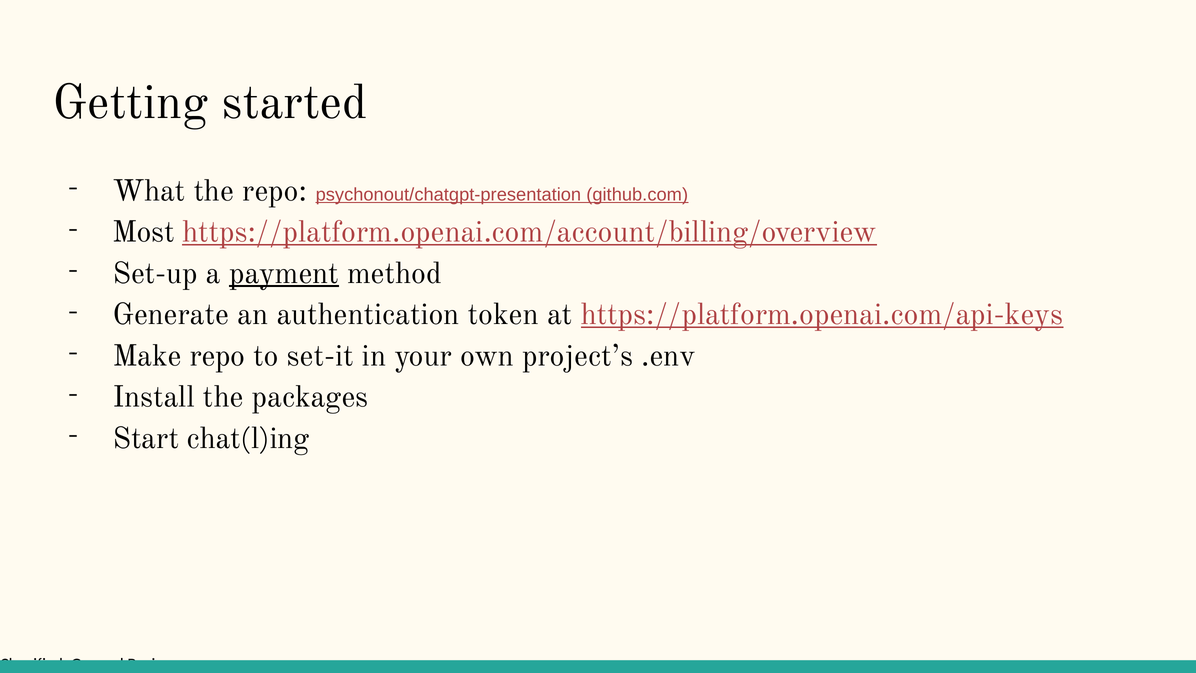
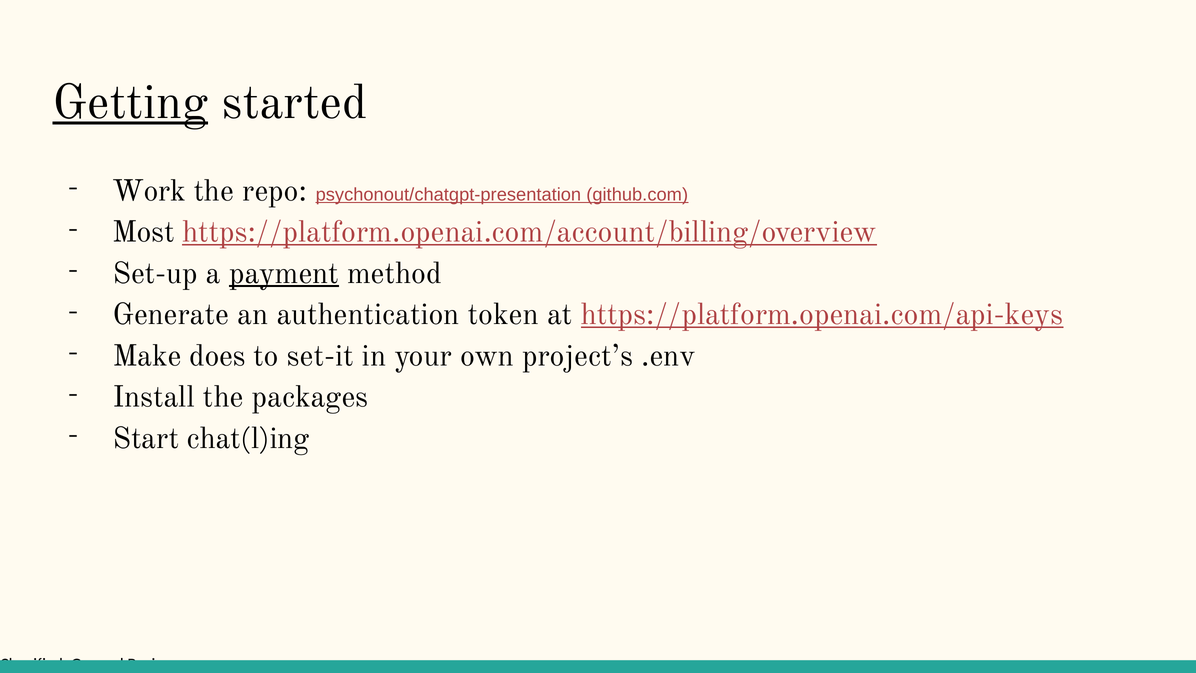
Getting underline: none -> present (130, 102)
What: What -> Work (149, 191)
Make repo: repo -> does (217, 356)
